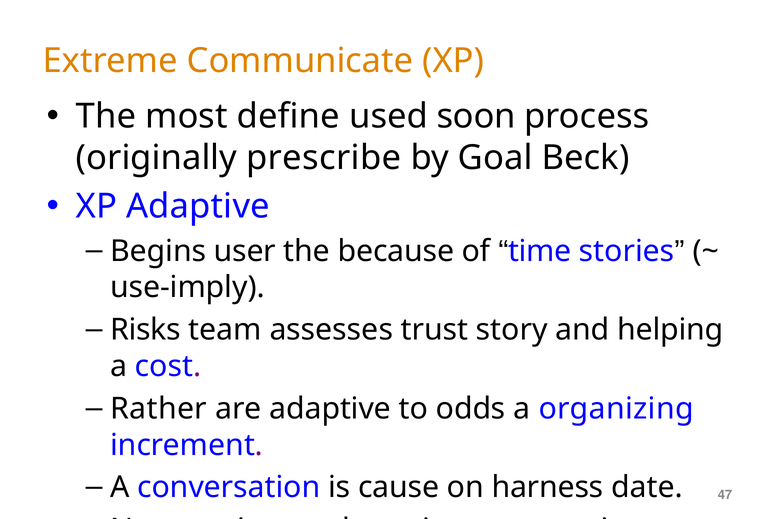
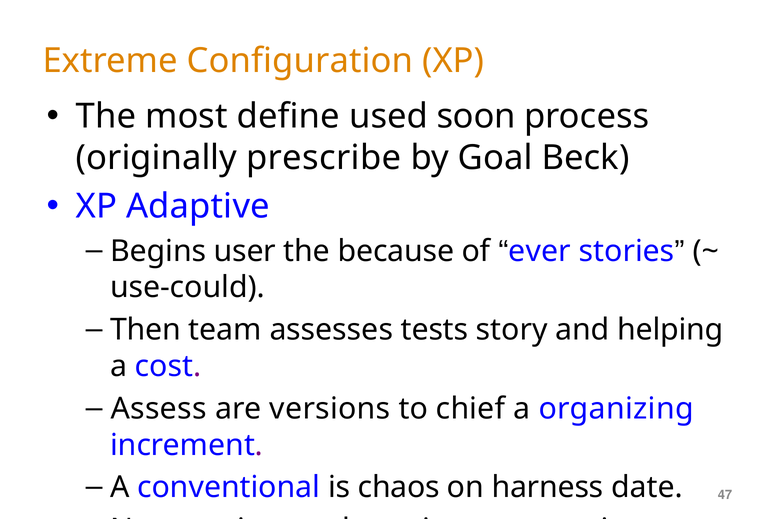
Communicate: Communicate -> Configuration (300, 61)
time: time -> ever (540, 251)
use-imply: use-imply -> use-could (187, 288)
Risks: Risks -> Then (145, 330)
trust: trust -> tests (435, 330)
Rather: Rather -> Assess (159, 409)
are adaptive: adaptive -> versions (330, 409)
odds: odds -> chief (471, 409)
conversation: conversation -> conventional (229, 488)
cause: cause -> chaos (399, 488)
